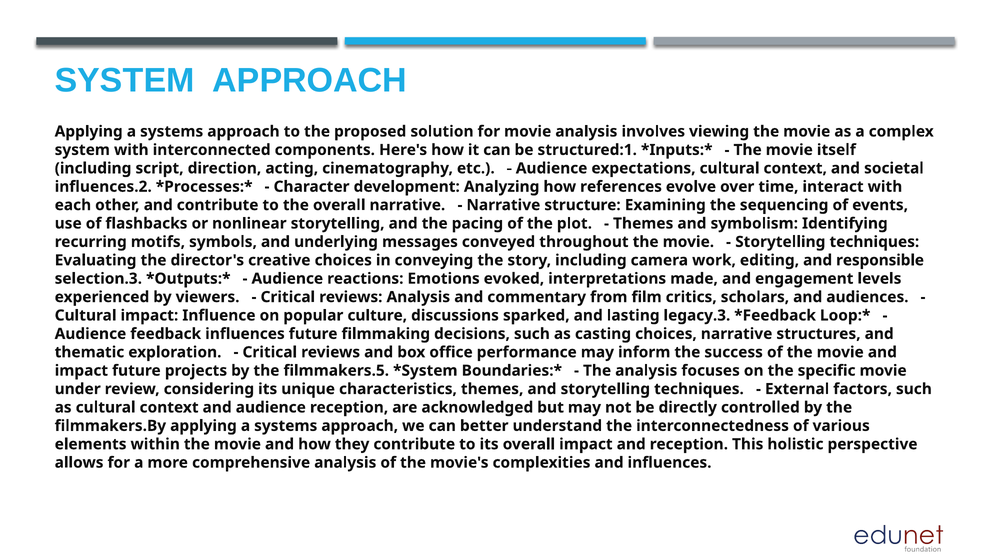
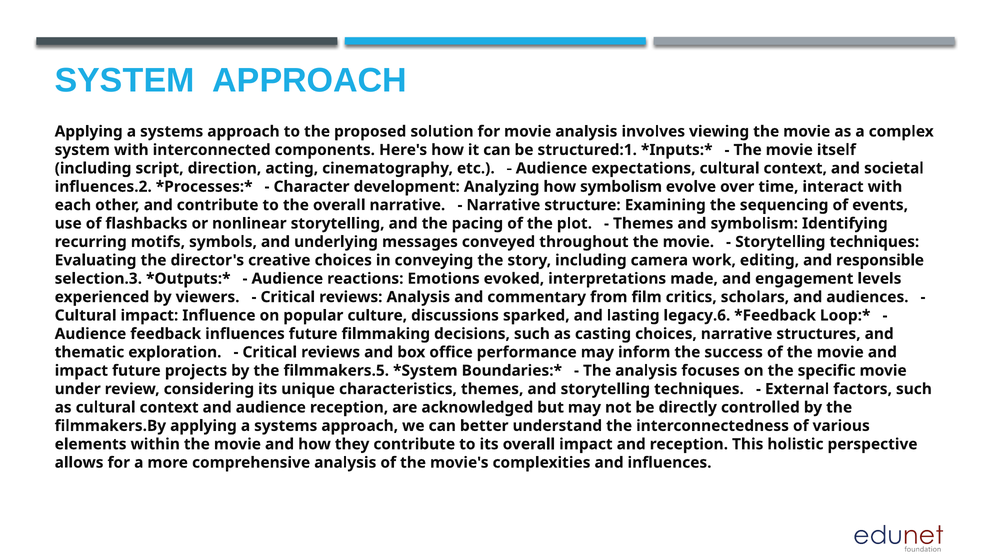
how references: references -> symbolism (621, 186)
legacy.3: legacy.3 -> legacy.6 (697, 315)
